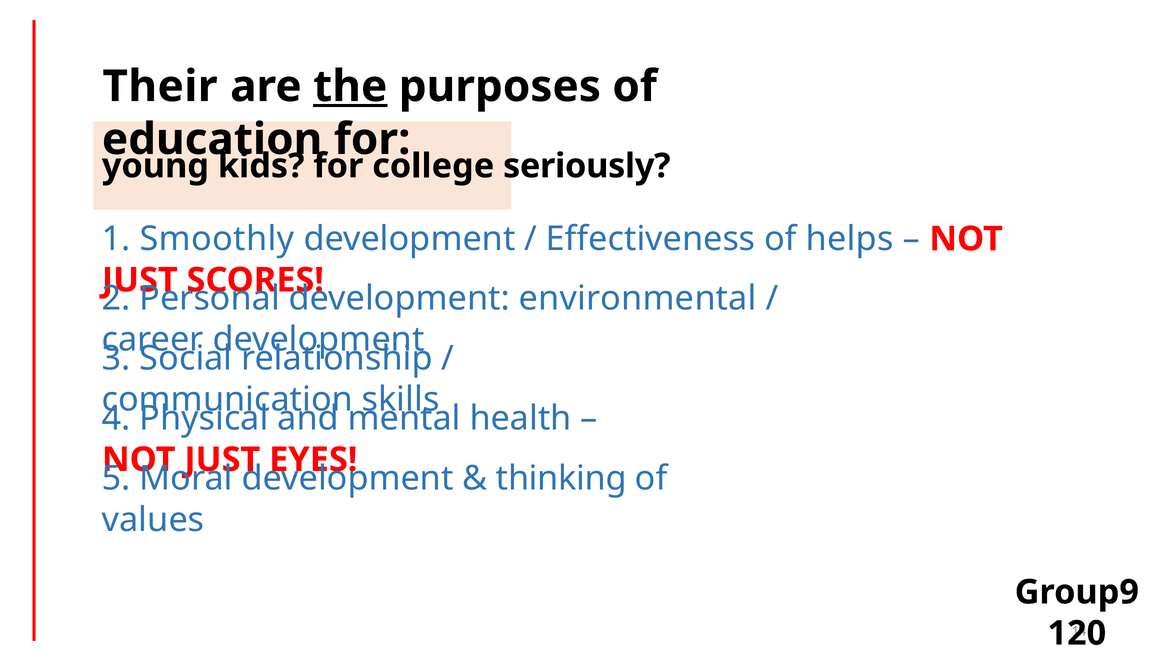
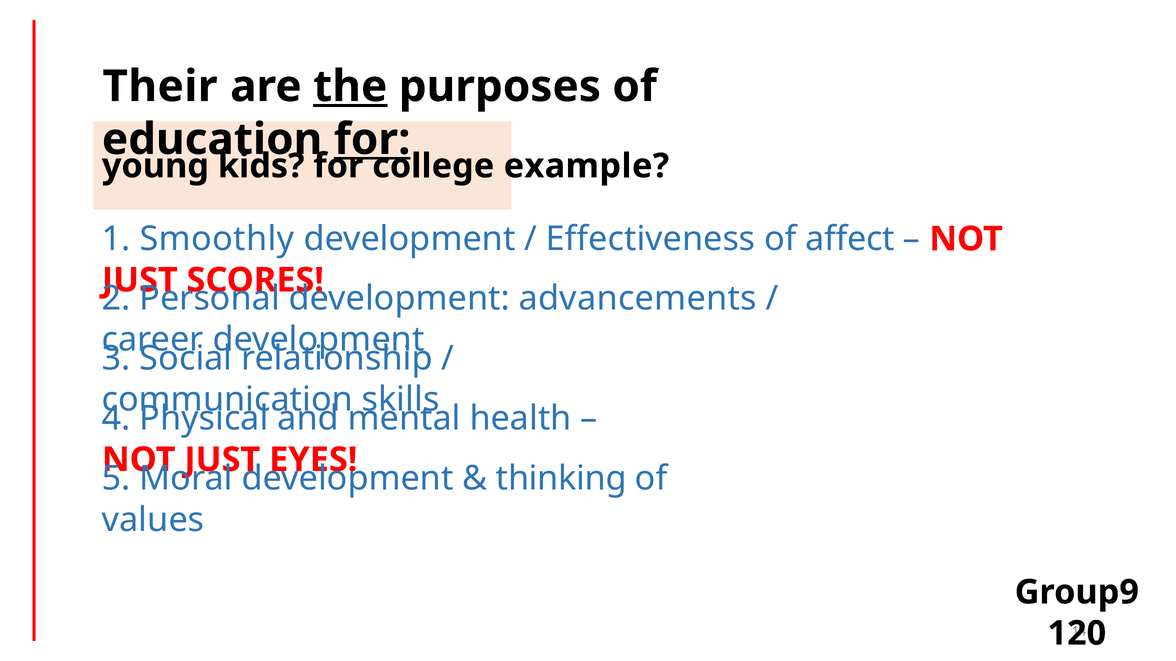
for underline: none -> present (372, 140)
seriously: seriously -> example (586, 166)
helps: helps -> affect (850, 239)
environmental: environmental -> advancements (638, 299)
